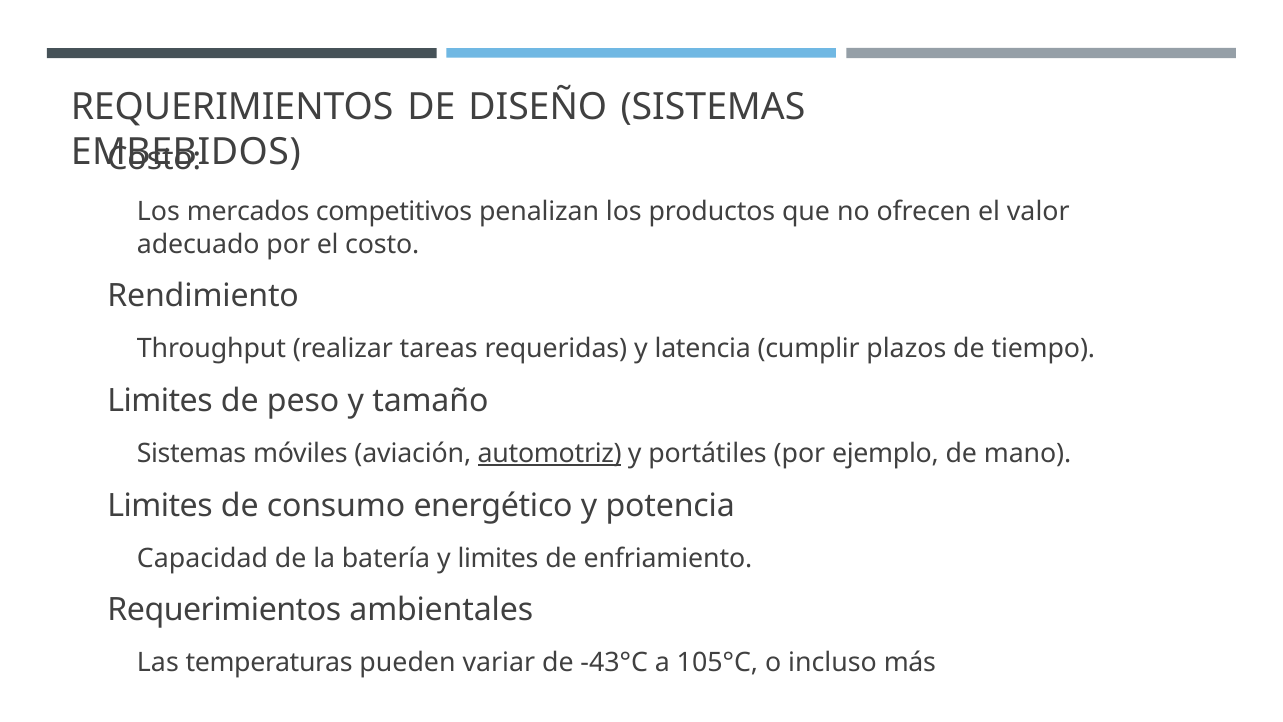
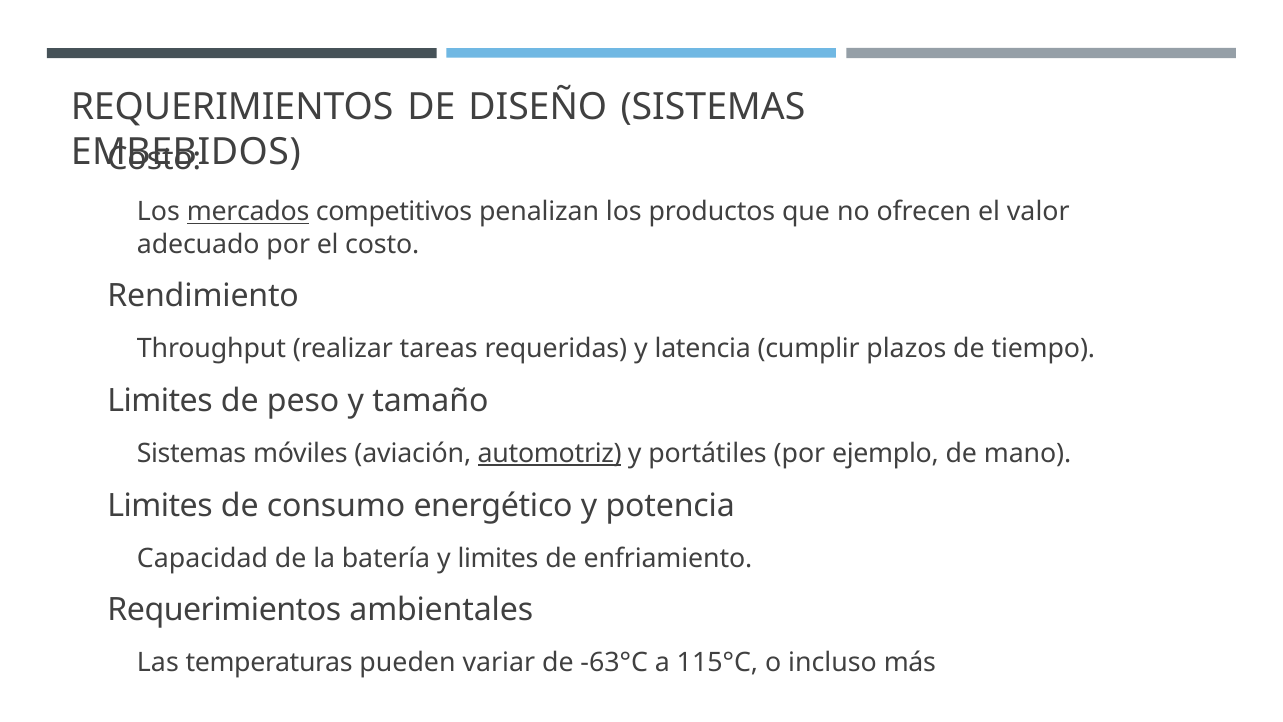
mercados underline: none -> present (248, 212)
-43°C: -43°C -> -63°C (614, 663)
105°C: 105°C -> 115°C (717, 663)
